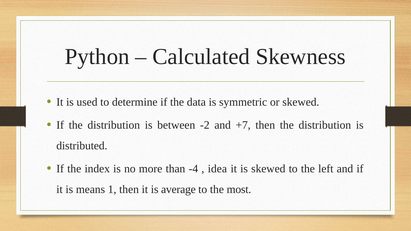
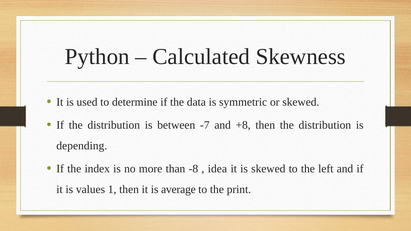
-2: -2 -> -7 (205, 125)
+7: +7 -> +8 (243, 125)
distributed: distributed -> depending (82, 146)
-4: -4 -> -8 (193, 169)
means: means -> values (90, 190)
most: most -> print (239, 190)
